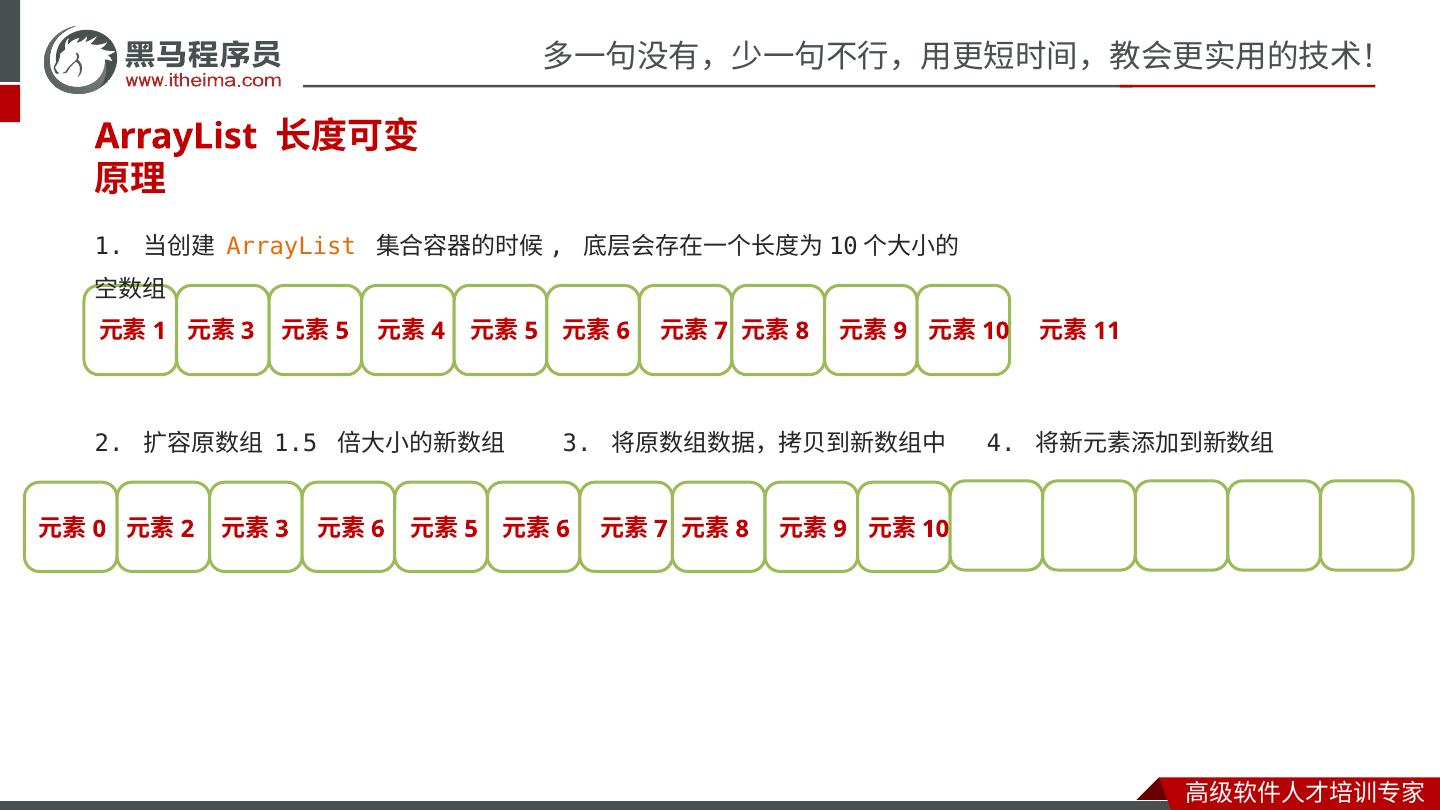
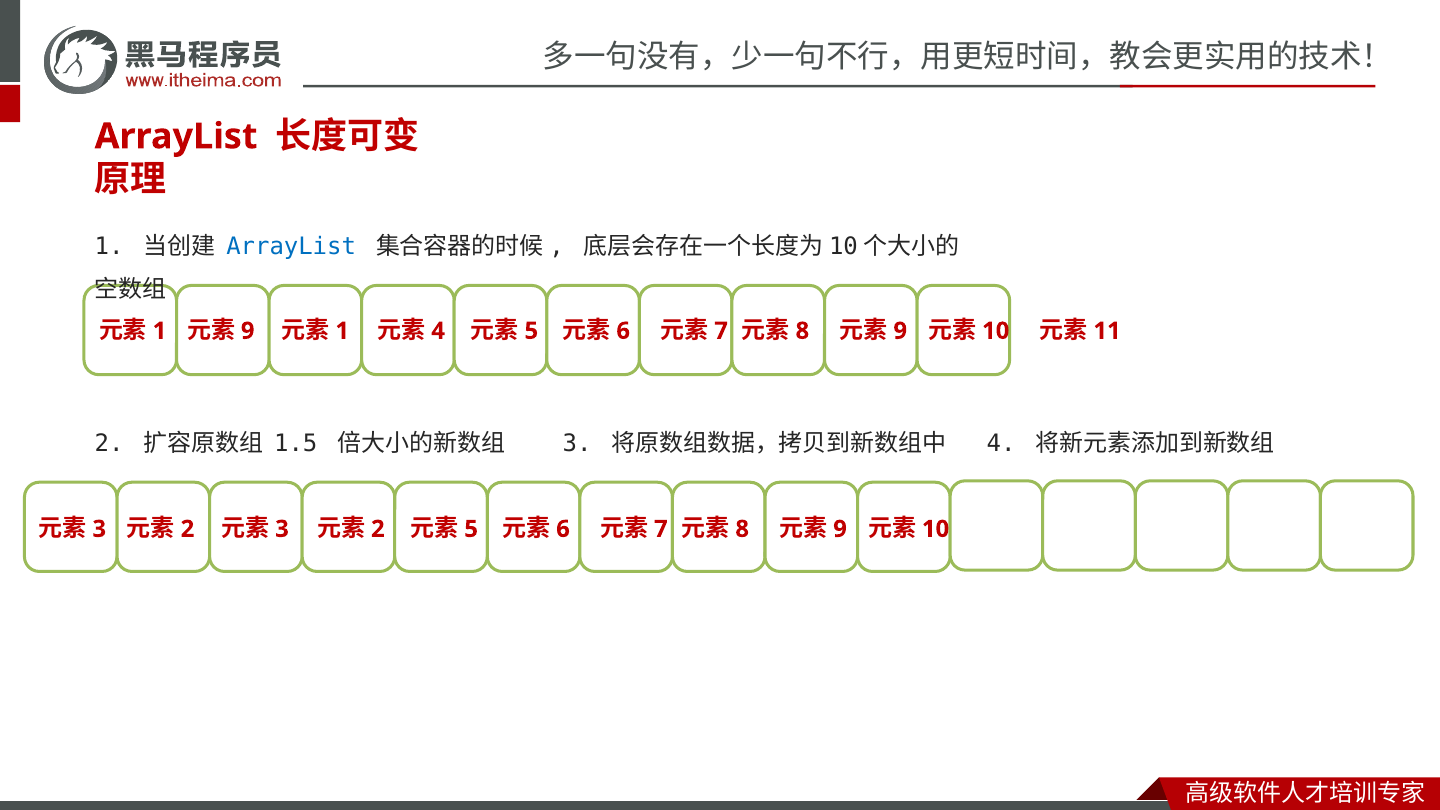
ArrayList colour: orange -> blue (291, 246)
3: 3 -> 9 (248, 331)
5: 5 -> 1 (342, 331)
0: 0 -> 3 (99, 529)
6: 6 -> 2 (378, 529)
